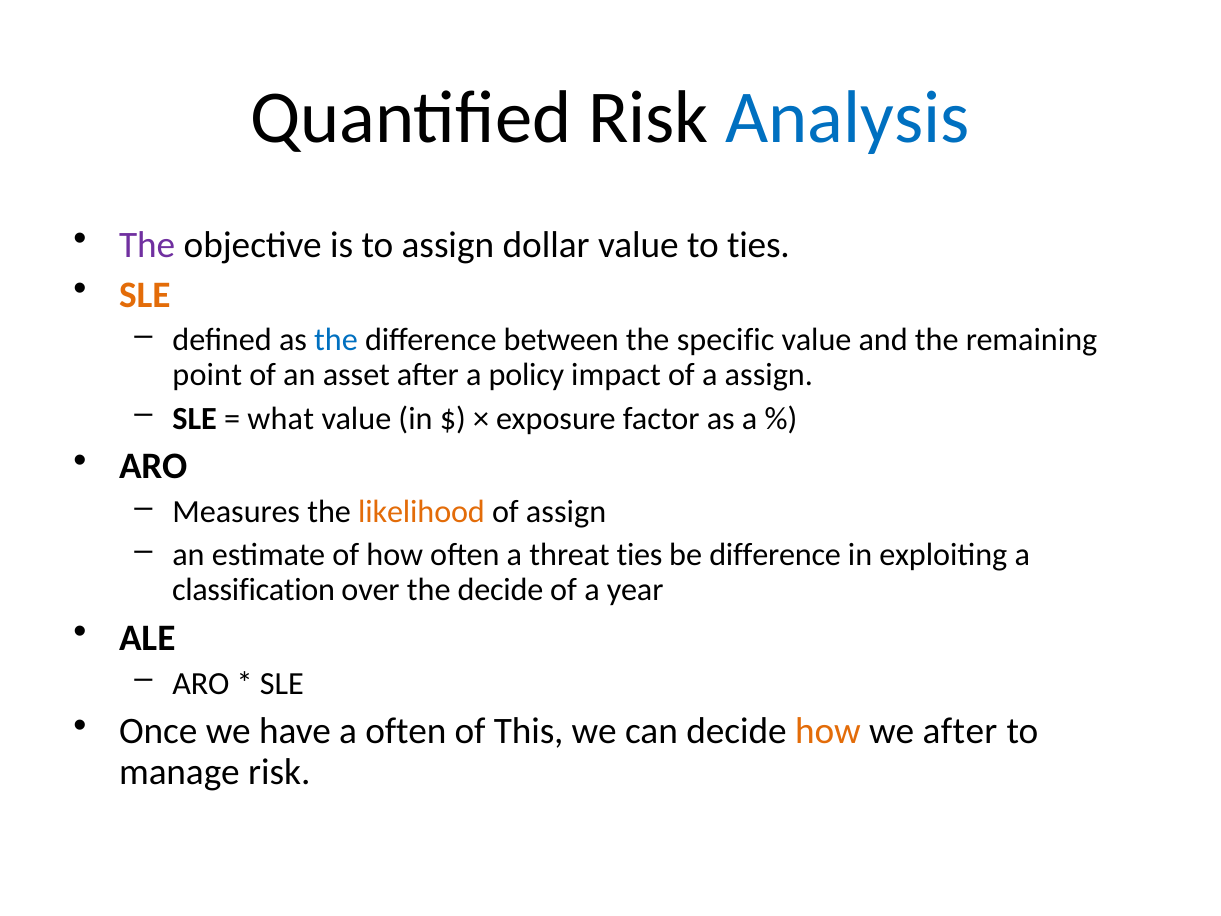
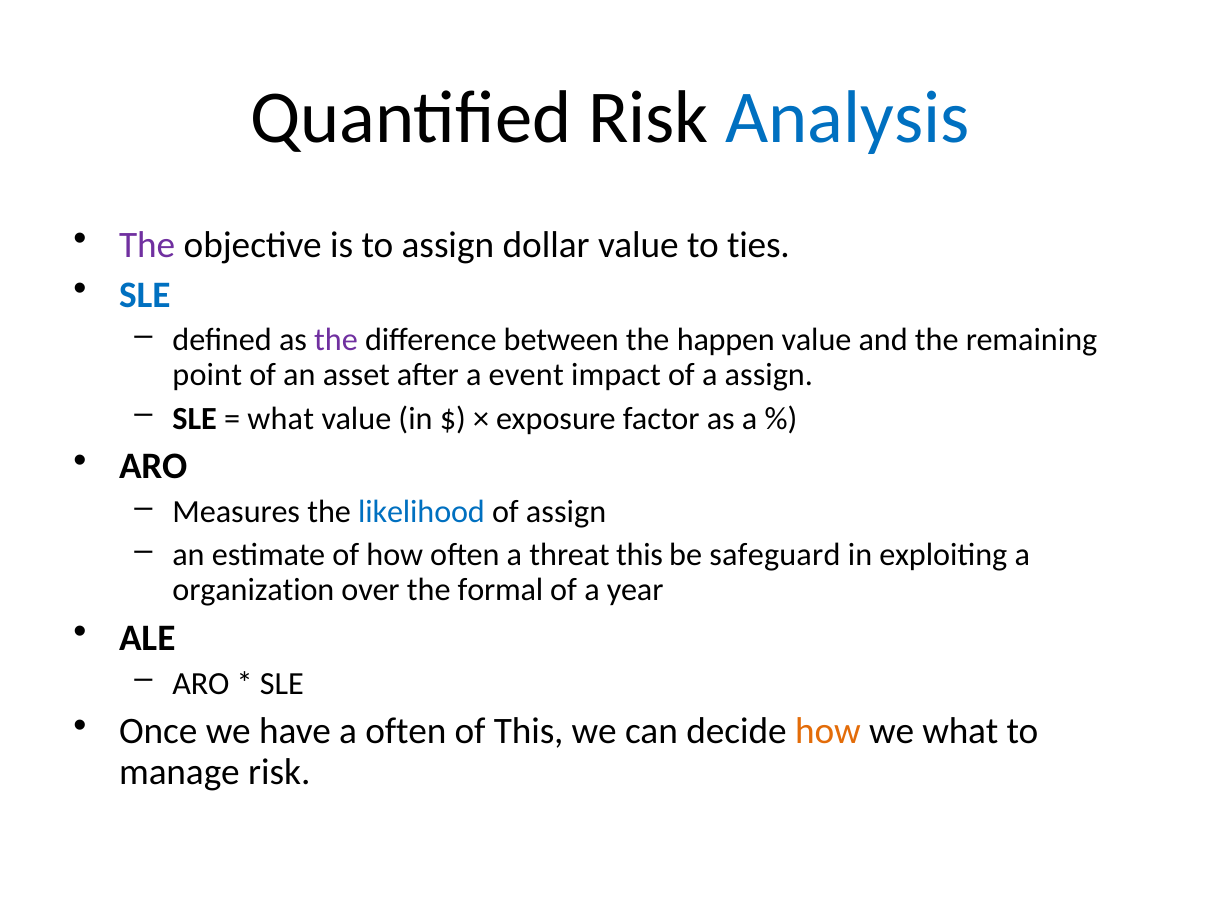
SLE colour: orange -> blue (145, 295)
the colour: blue -> purple (336, 340)
specific: specific -> happen (726, 340)
policy: policy -> event (526, 375)
likelihood colour: orange -> blue (421, 512)
threat ties: ties -> this (640, 555)
be difference: difference -> safeguard (775, 555)
classification: classification -> organization (253, 590)
the decide: decide -> formal (500, 590)
we after: after -> what (960, 731)
